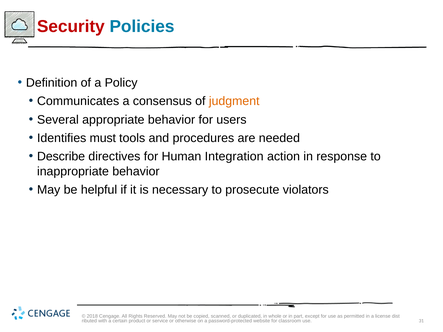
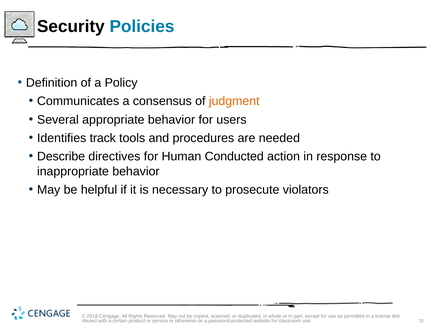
Security colour: red -> black (71, 26)
must: must -> track (103, 138)
Integration: Integration -> Conducted (234, 157)
